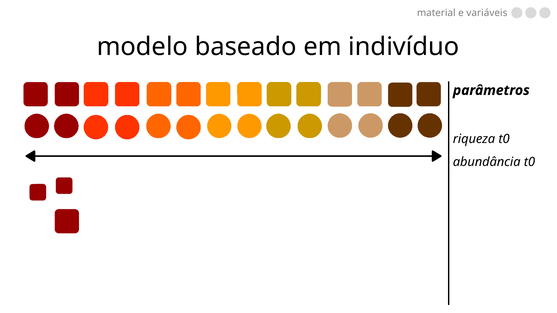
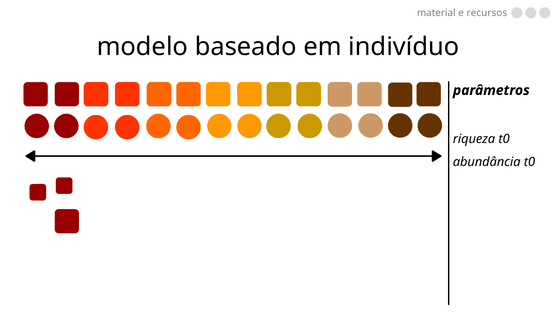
variáveis: variáveis -> recursos (487, 13)
